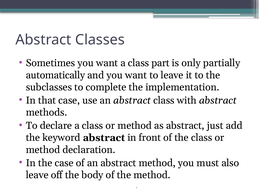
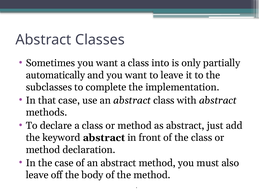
part: part -> into (160, 63)
